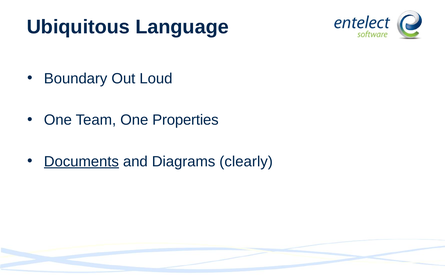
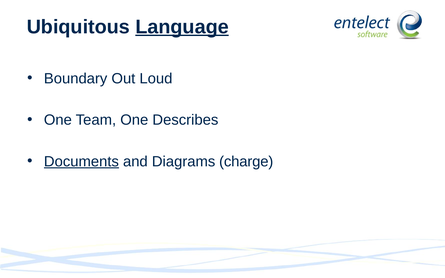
Language underline: none -> present (182, 27)
Properties: Properties -> Describes (185, 120)
clearly: clearly -> charge (246, 162)
